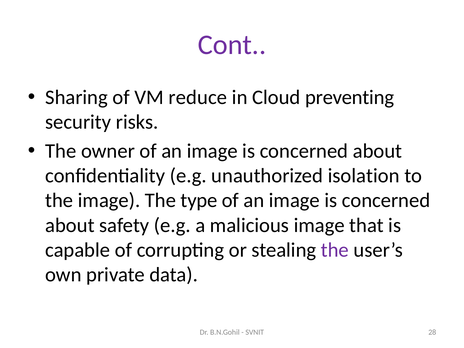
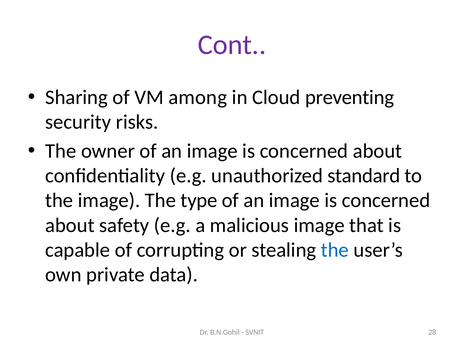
reduce: reduce -> among (198, 97)
isolation: isolation -> standard (364, 176)
the colour: purple -> blue (335, 250)
